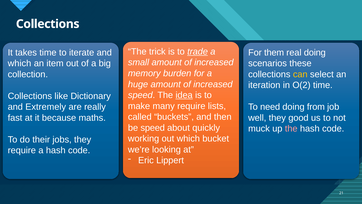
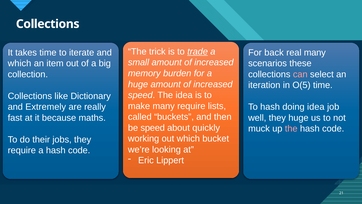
them: them -> back (274, 52)
real doing: doing -> many (315, 52)
can colour: yellow -> pink (300, 74)
O(2: O(2 -> O(5 (301, 85)
idea underline: present -> none (184, 95)
To need: need -> hash (270, 107)
doing from: from -> idea (316, 107)
they good: good -> huge (298, 118)
